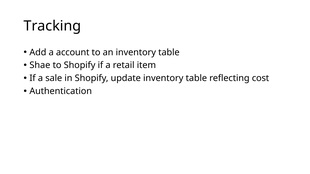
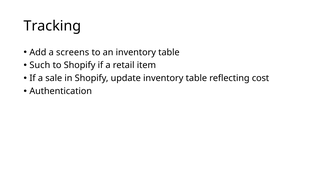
account: account -> screens (73, 52)
Shae: Shae -> Such (40, 65)
